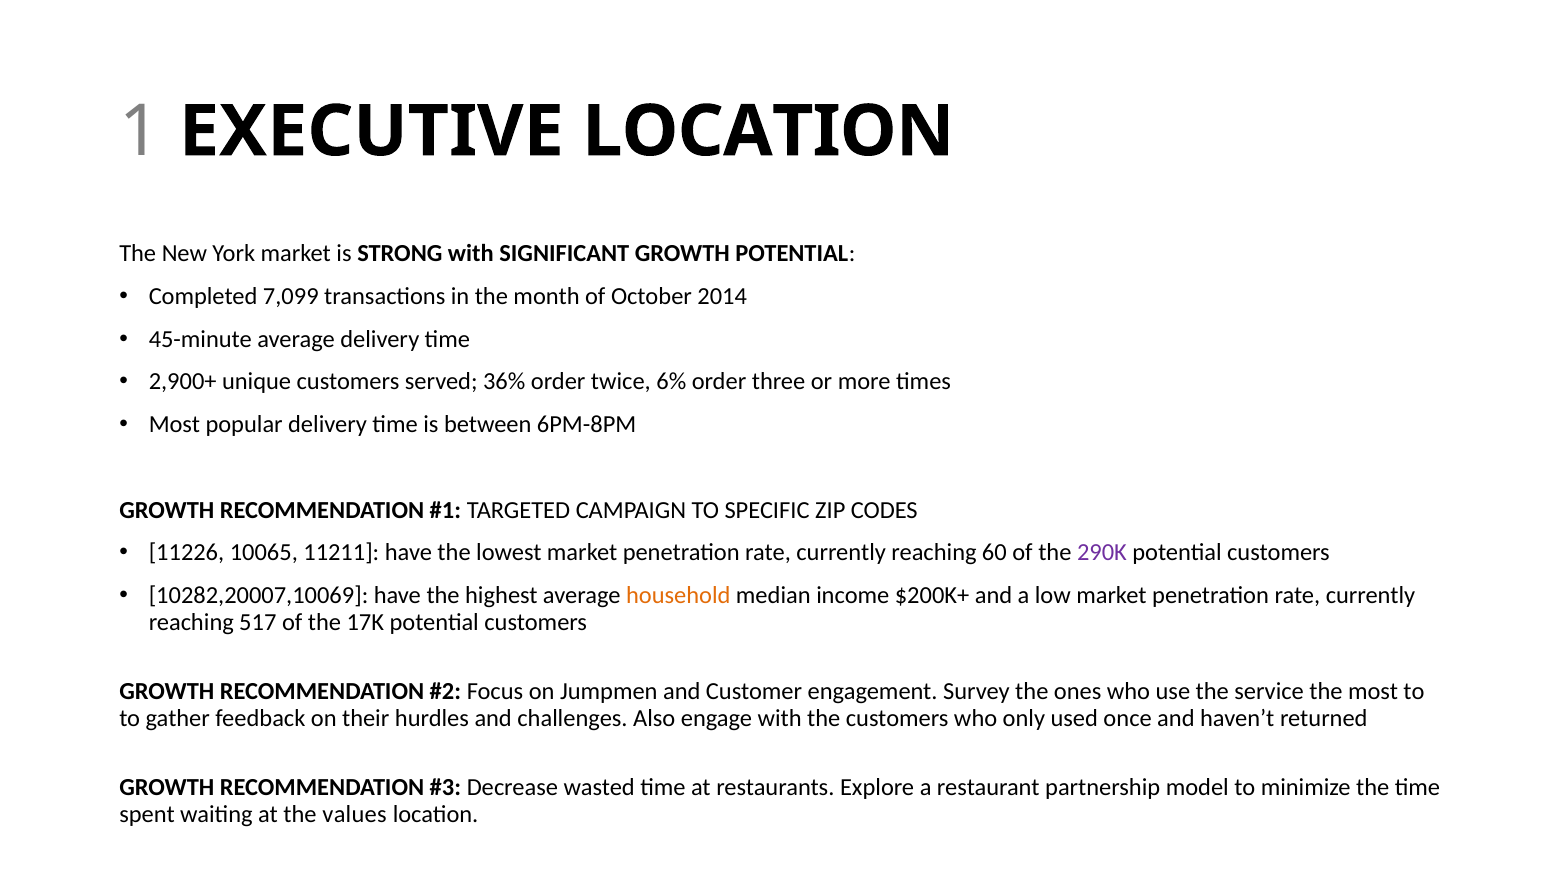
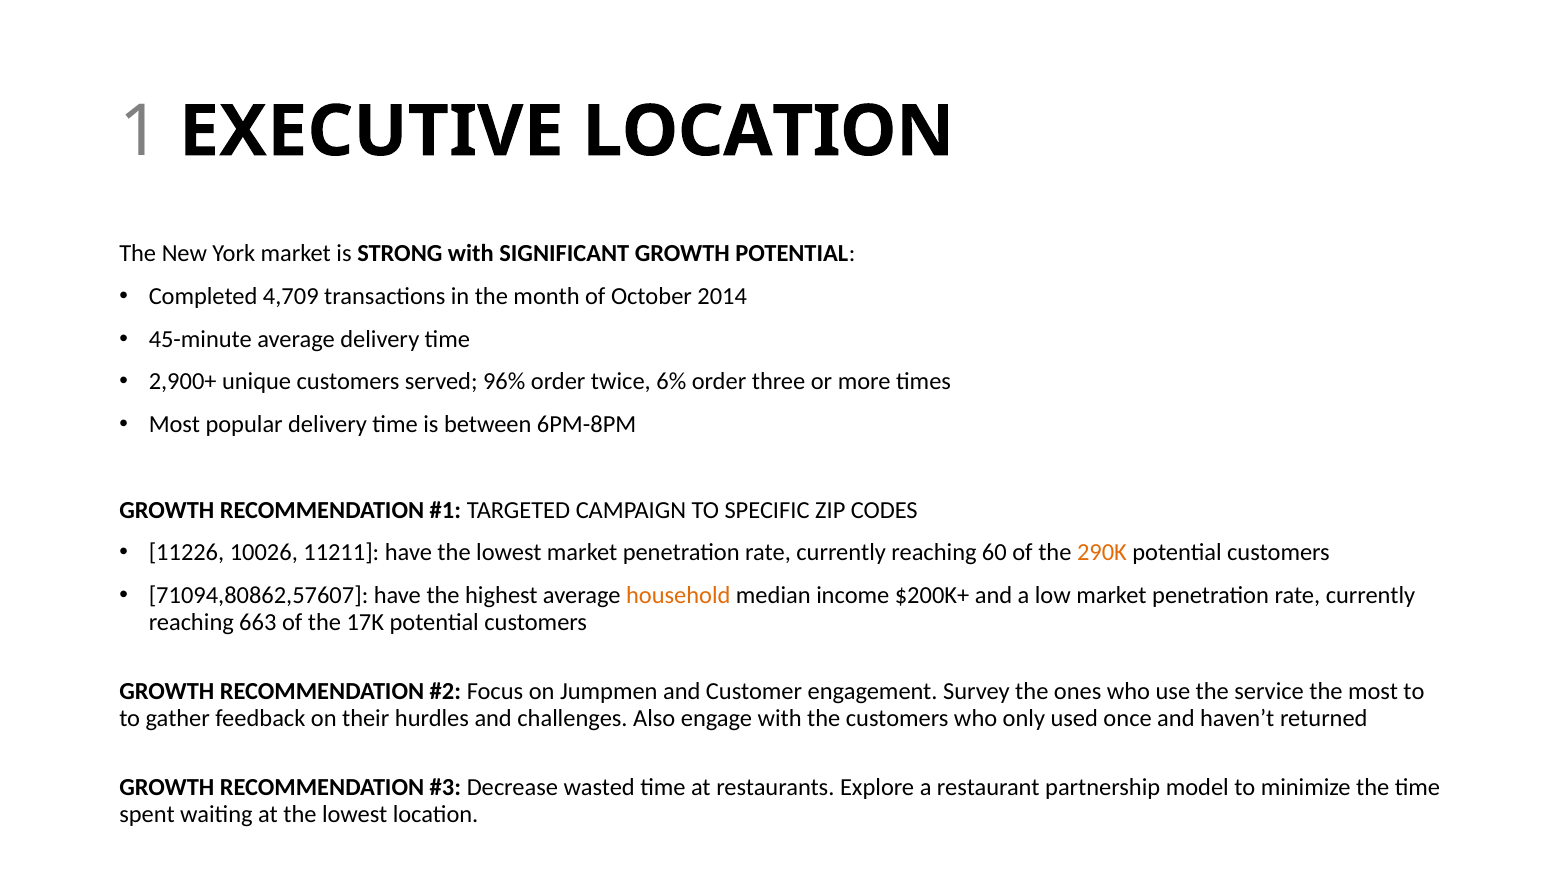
7,099: 7,099 -> 4,709 (291, 296)
36%: 36% -> 96% (504, 382)
10065: 10065 -> 10026 (264, 553)
290K colour: purple -> orange (1102, 553)
10282,20007,10069: 10282,20007,10069 -> 71094,80862,57607 (259, 596)
517: 517 -> 663 (258, 622)
at the values: values -> lowest (355, 814)
